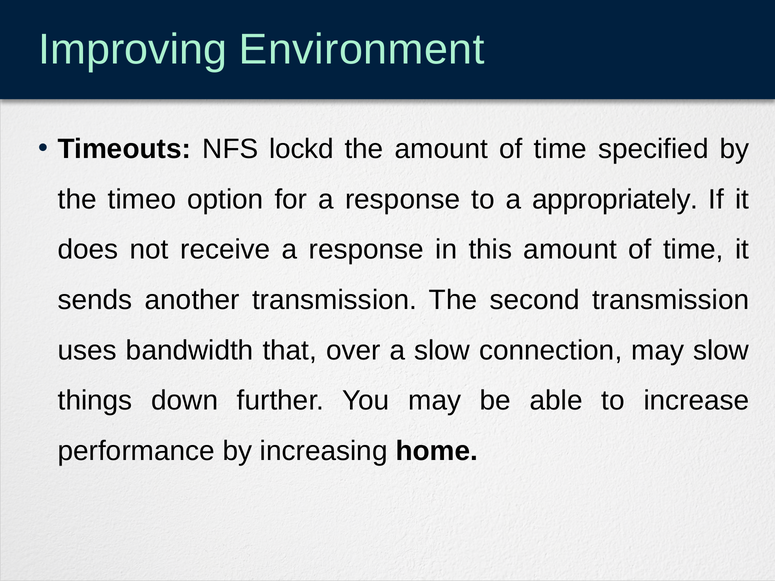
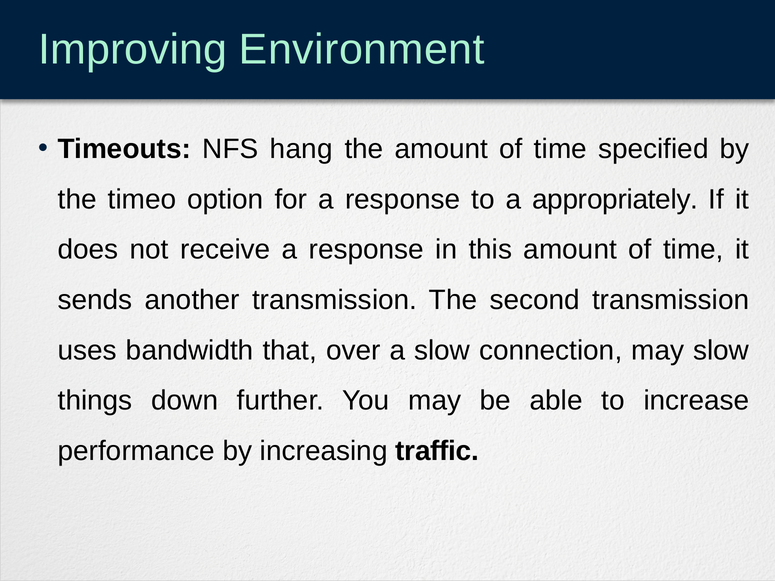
lockd: lockd -> hang (301, 149)
home: home -> traffic (437, 451)
